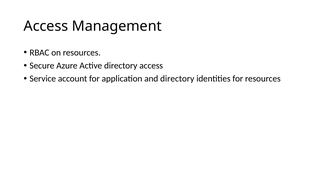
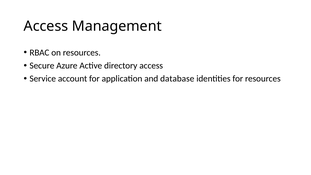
and directory: directory -> database (177, 79)
